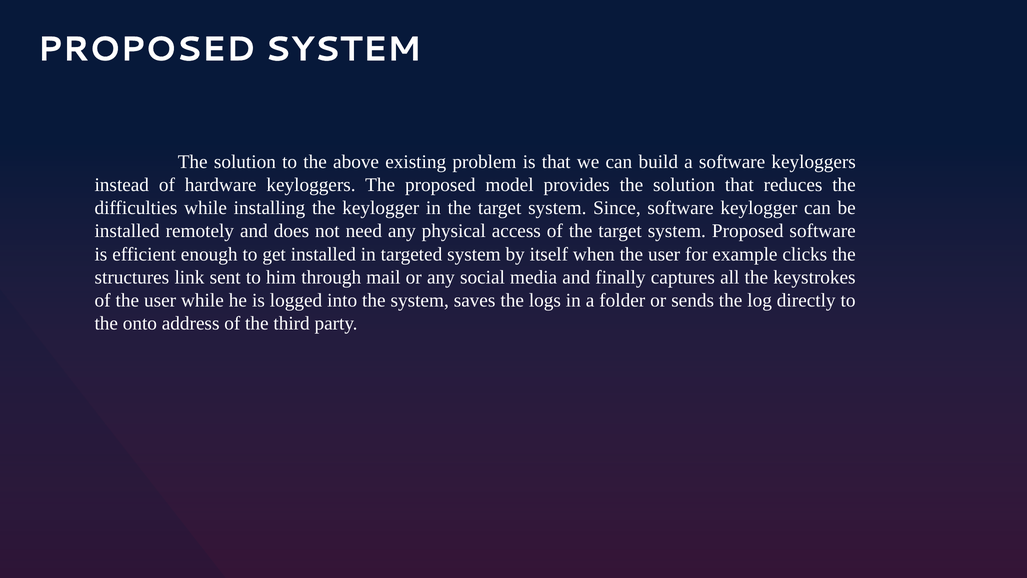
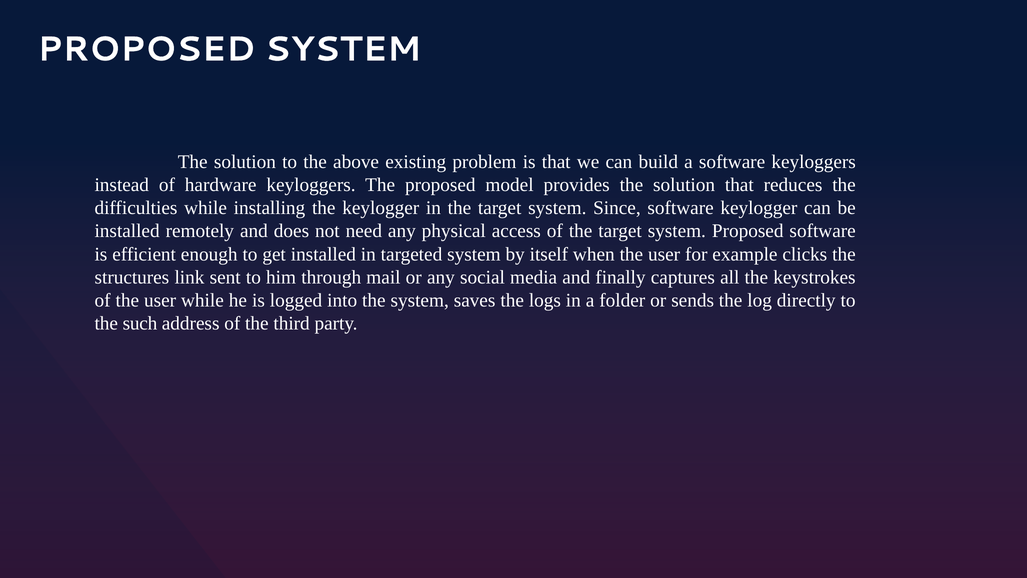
onto: onto -> such (140, 323)
